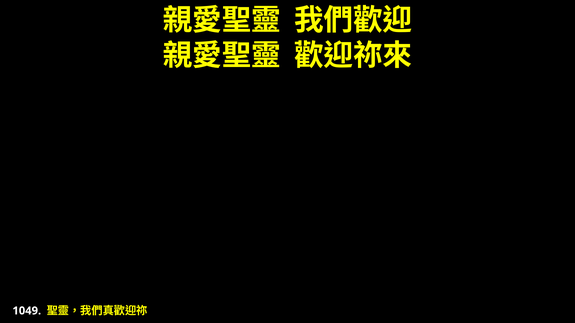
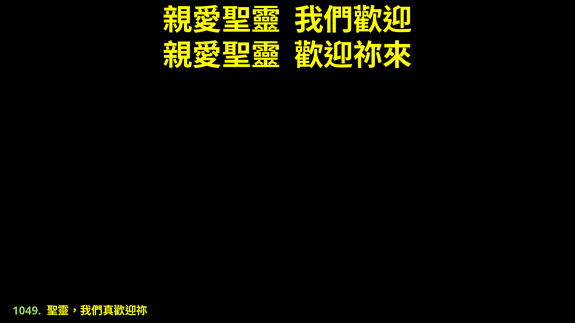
1049 colour: white -> light green (27, 311)
